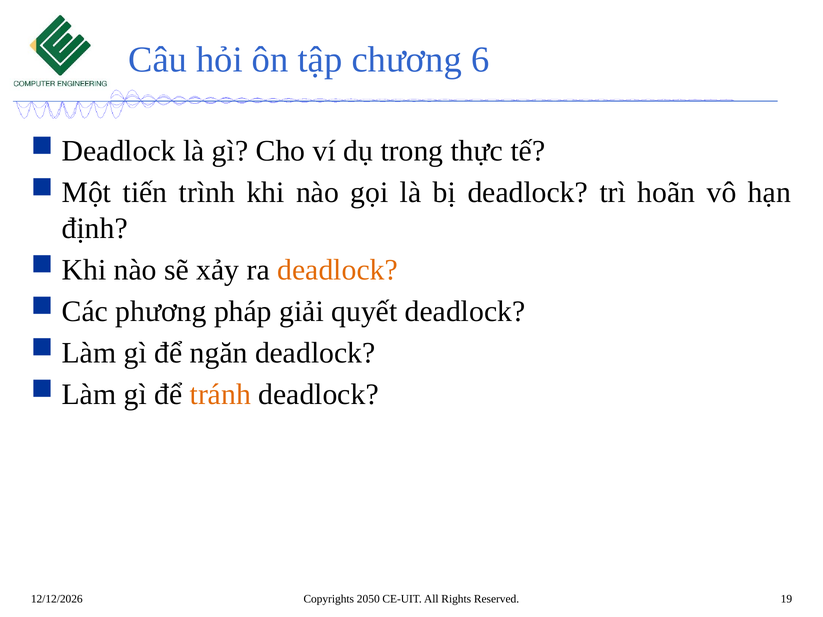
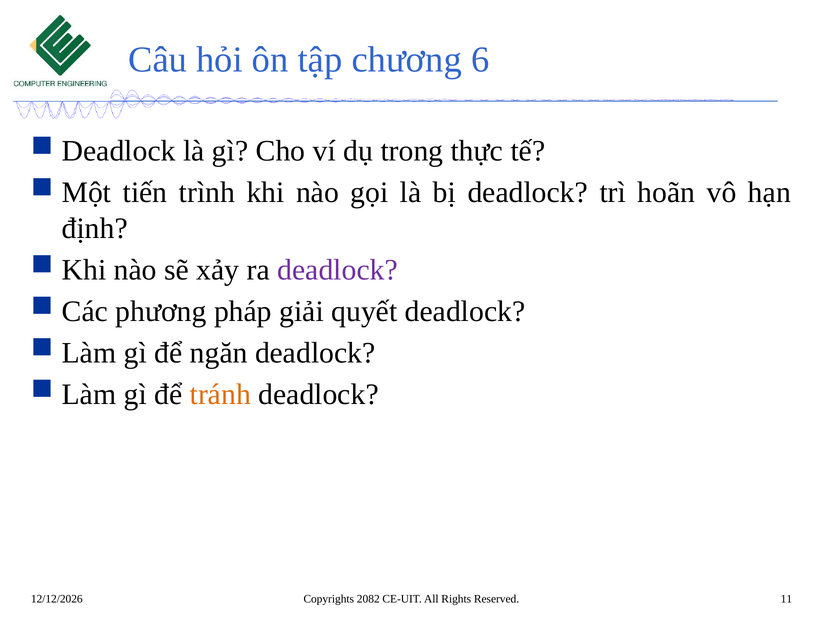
deadlock colour: orange -> purple (337, 270)
2050: 2050 -> 2082 (368, 599)
19: 19 -> 11 (786, 599)
